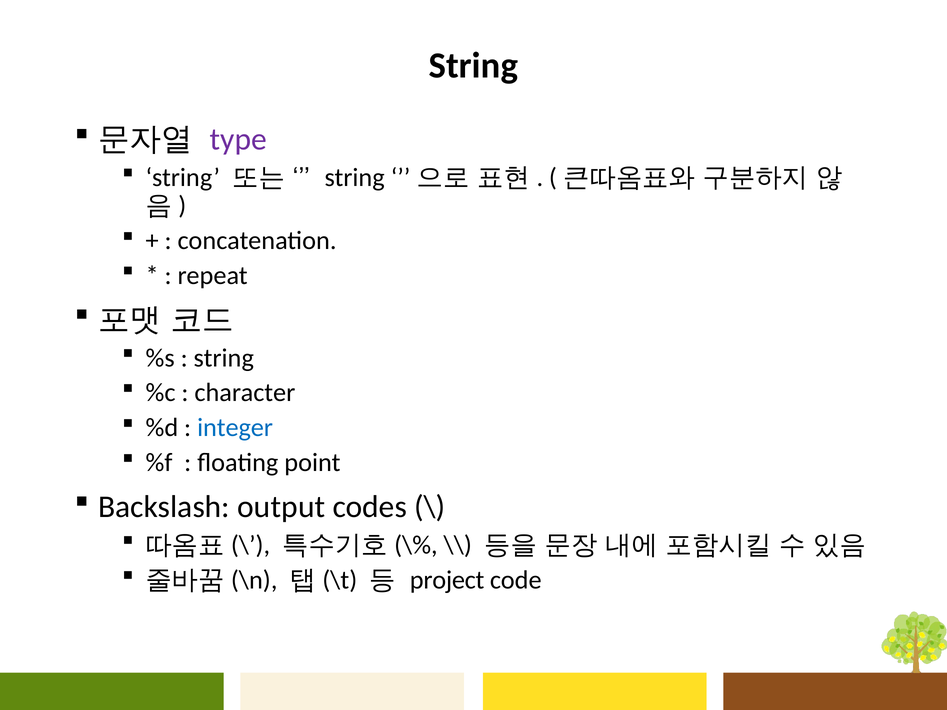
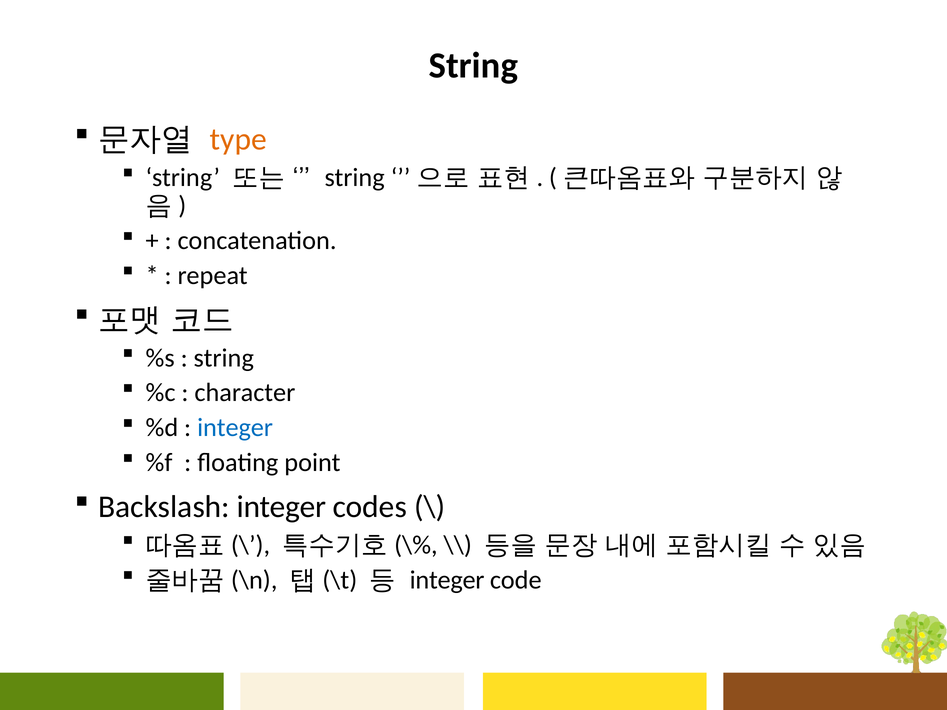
type colour: purple -> orange (238, 140)
Backslash output: output -> integer (281, 507)
project: project -> integer (447, 580)
